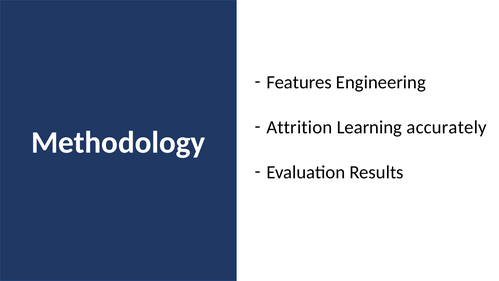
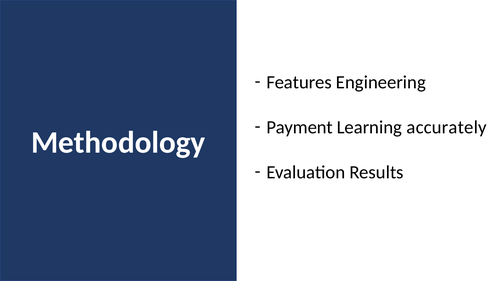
Attrition: Attrition -> Payment (300, 127)
